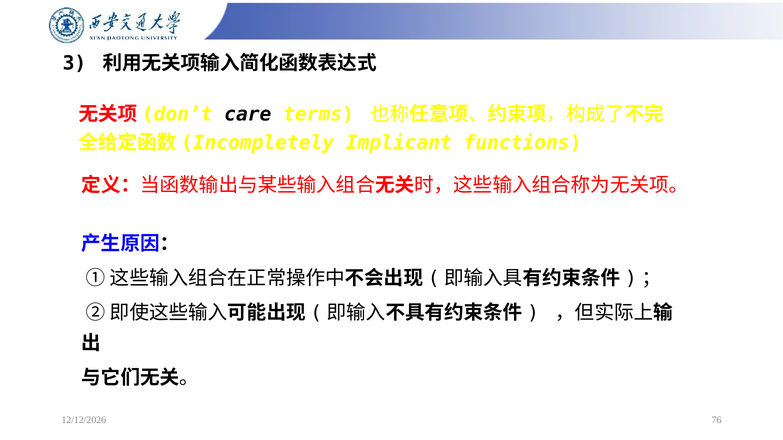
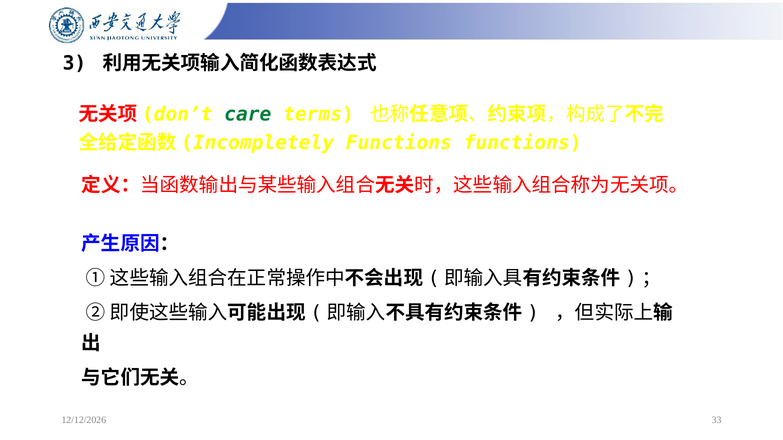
care colour: black -> green (248, 115)
Implicant: Implicant -> Functions (399, 143)
76: 76 -> 33 (717, 421)
